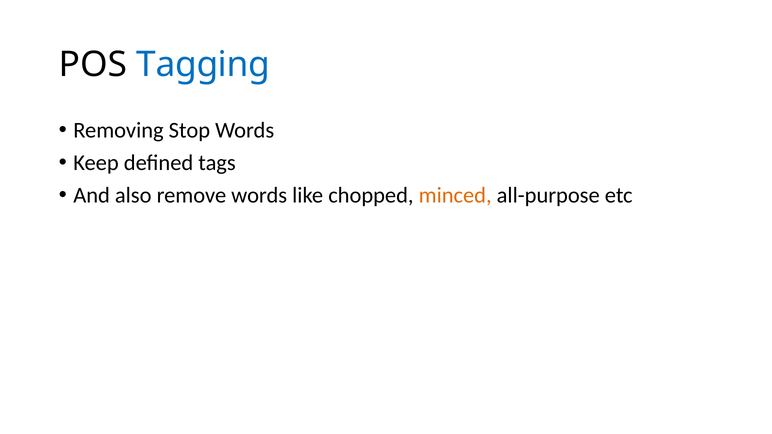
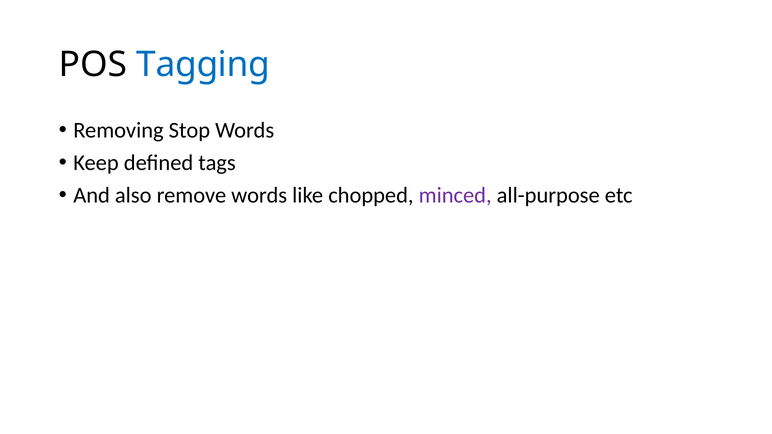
minced colour: orange -> purple (455, 195)
